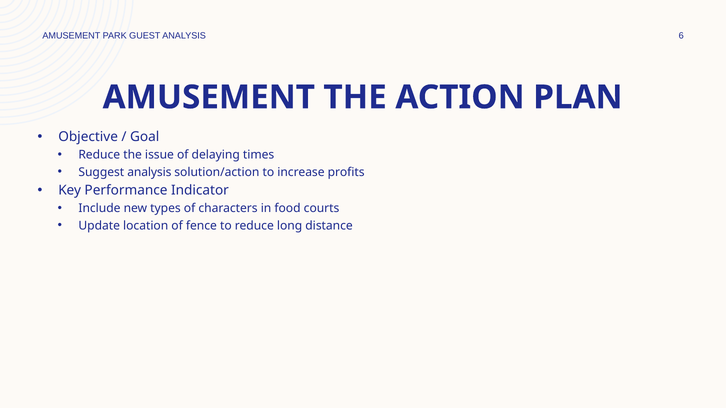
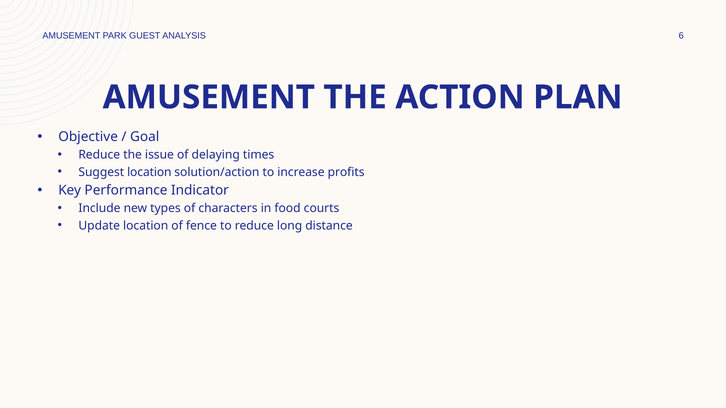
Suggest analysis: analysis -> location (149, 172)
